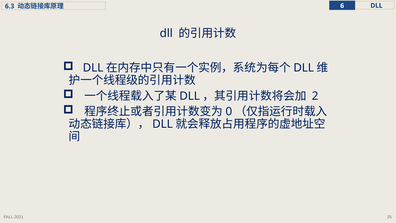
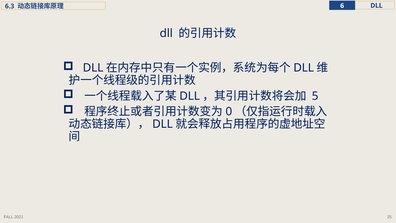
2: 2 -> 5 (315, 96)
